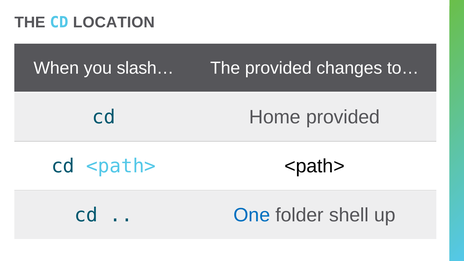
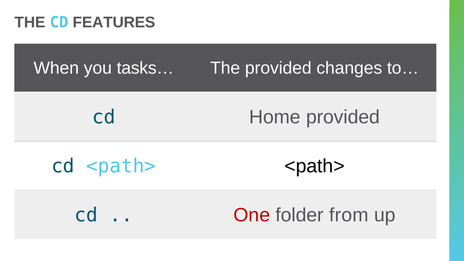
LOCATION: LOCATION -> FEATURES (114, 23)
slash…: slash… -> tasks… (145, 68)
One colour: blue -> red (252, 215)
shell: shell -> from (349, 215)
